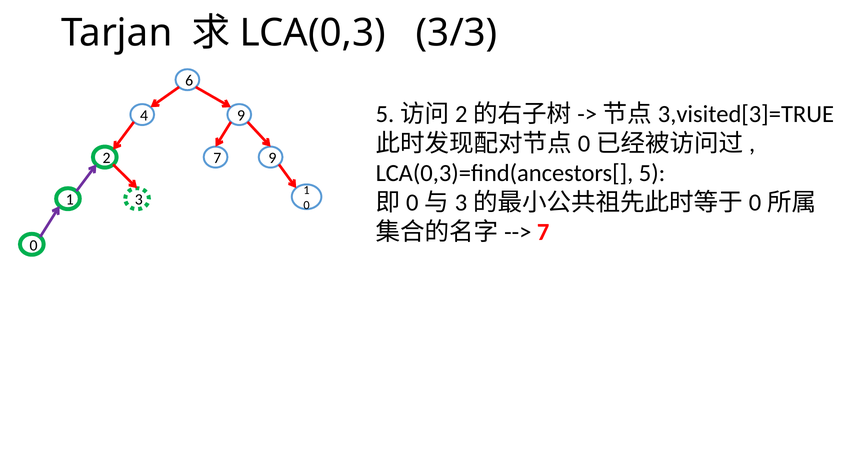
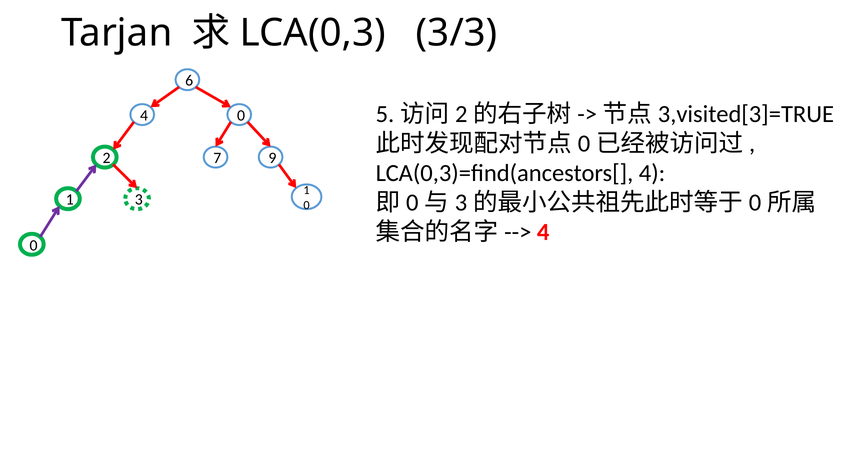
4 9: 9 -> 0 (241, 116)
LCA(0,3)=find(ancestors[ 5: 5 -> 4 (652, 173)
7: 7 -> 4 (543, 232)
